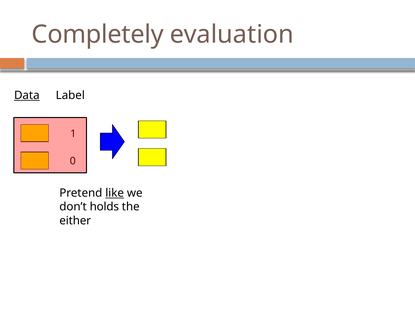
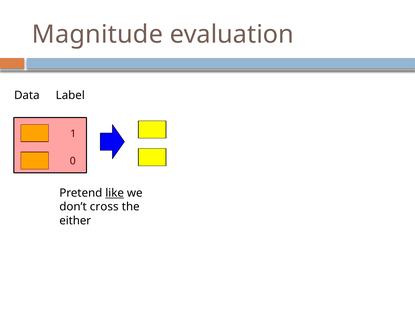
Completely: Completely -> Magnitude (97, 35)
Data underline: present -> none (27, 95)
holds: holds -> cross (104, 207)
